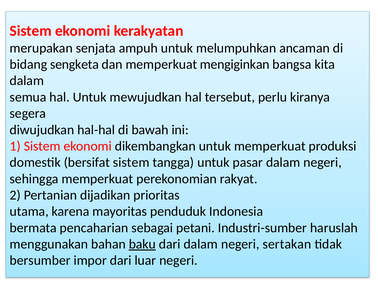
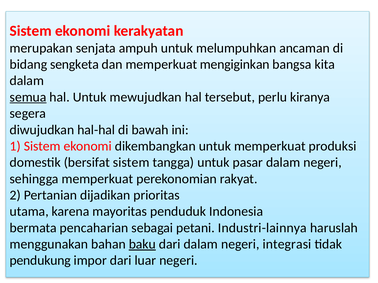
semua underline: none -> present (28, 97)
Industri-sumber: Industri-sumber -> Industri-lainnya (262, 228)
sertakan: sertakan -> integrasi (287, 245)
bersumber: bersumber -> pendukung (40, 261)
